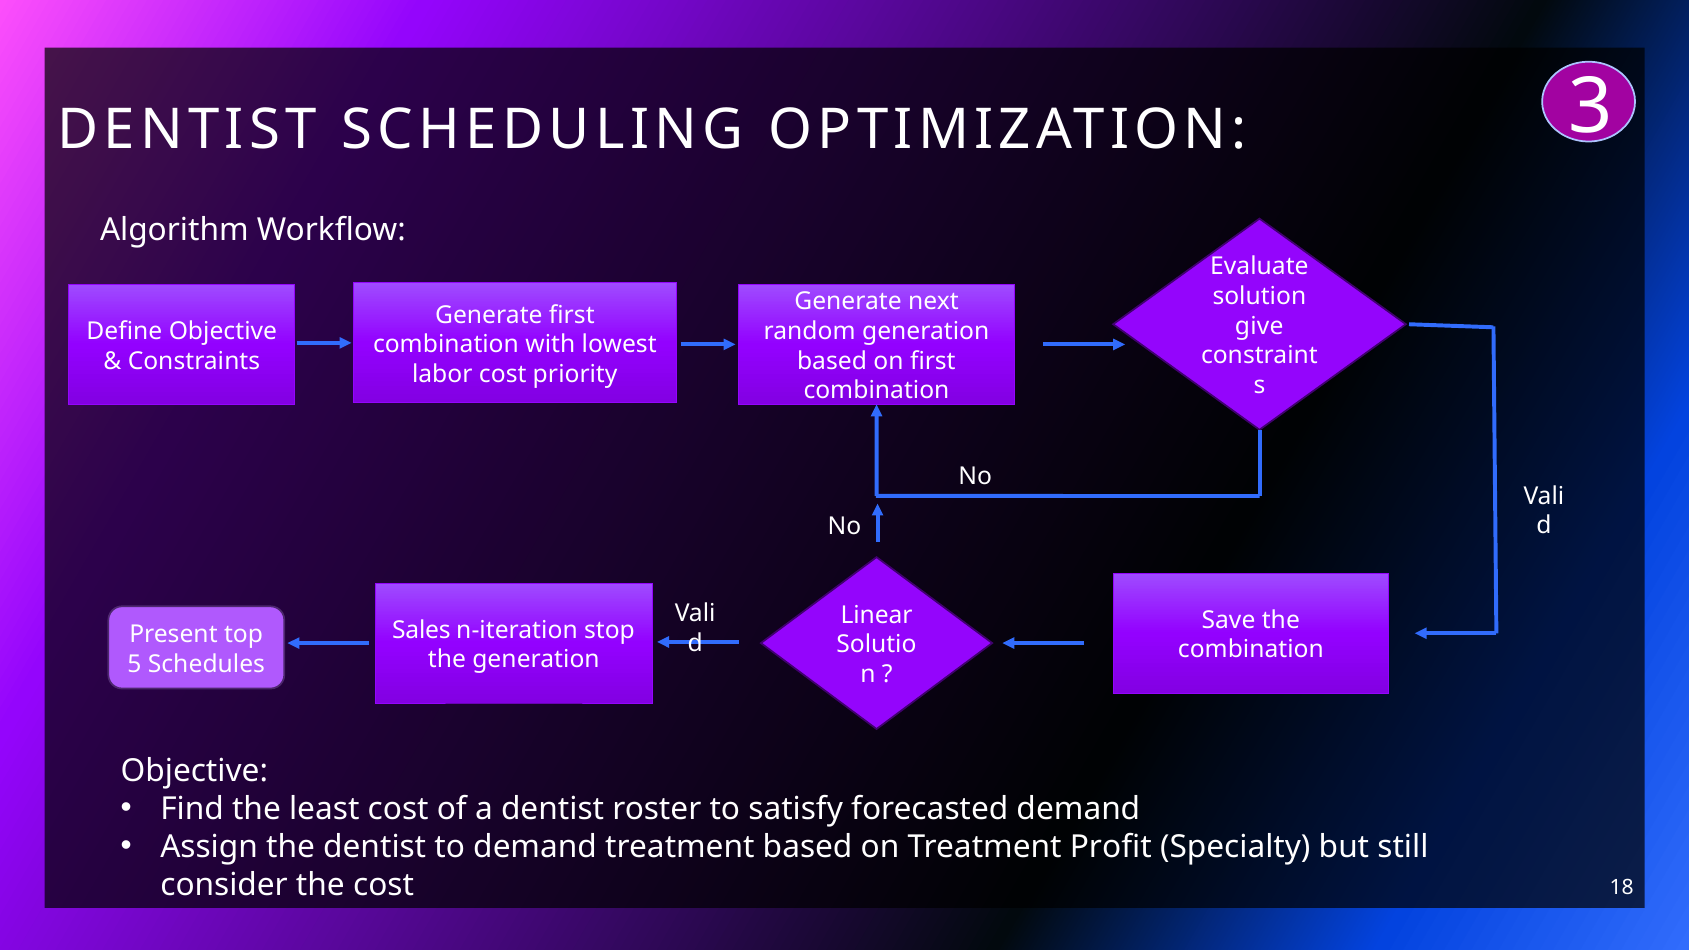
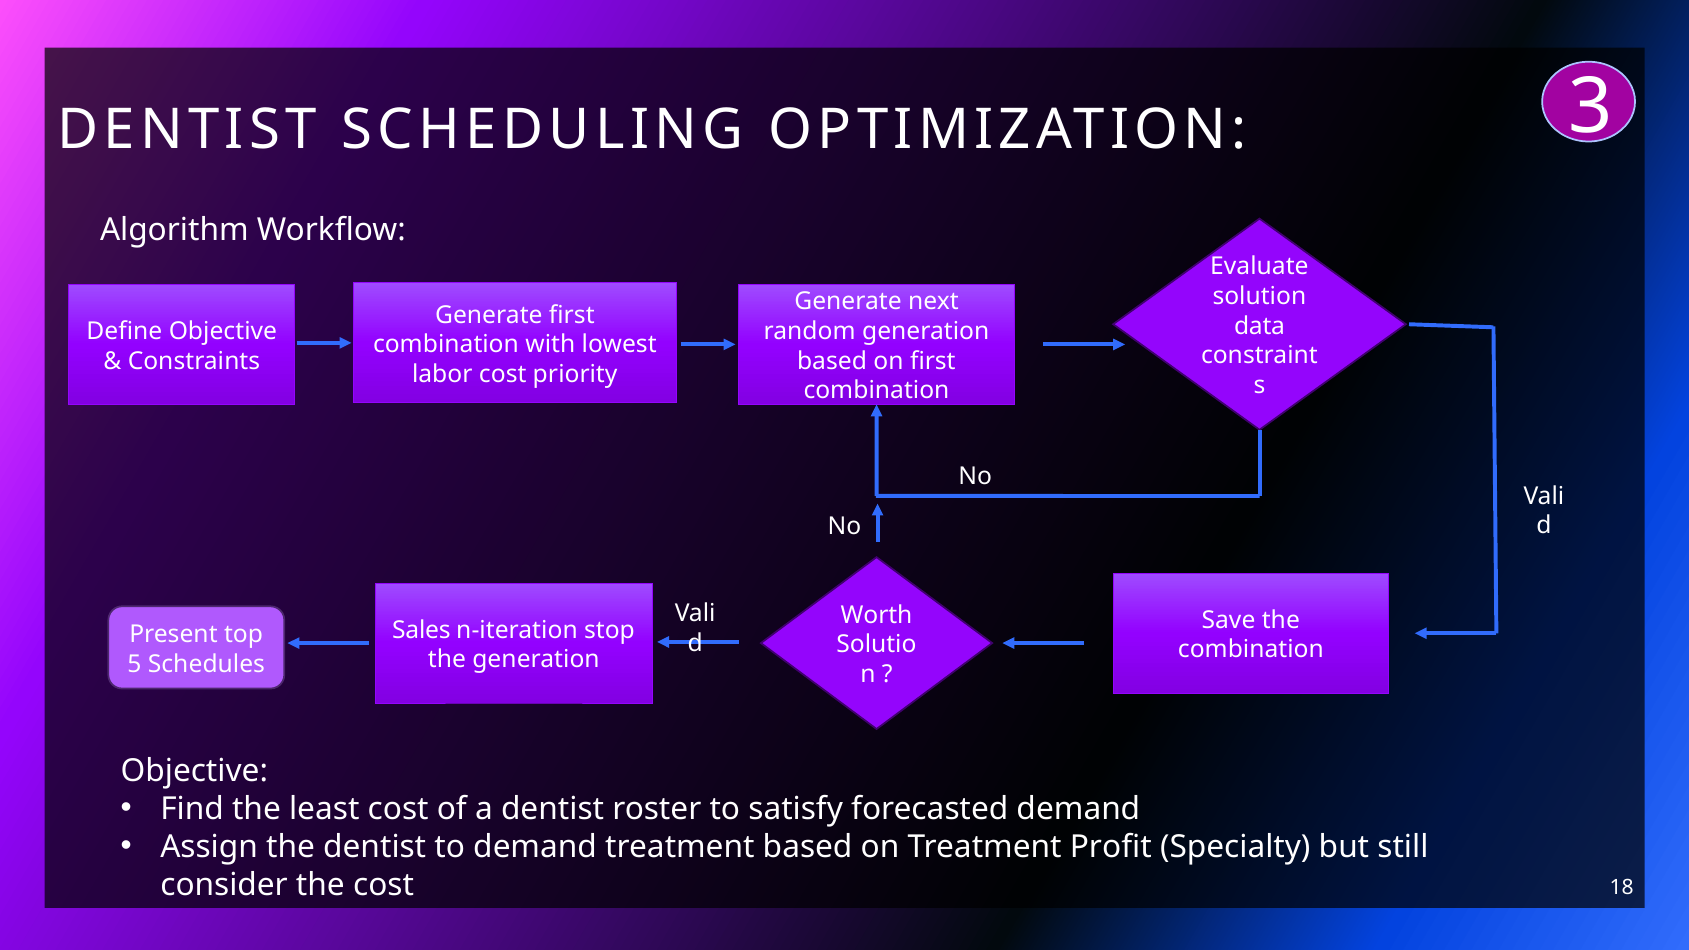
give: give -> data (1260, 326)
Linear: Linear -> Worth (876, 615)
